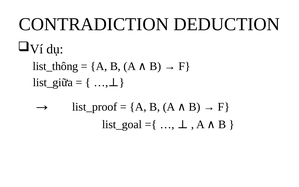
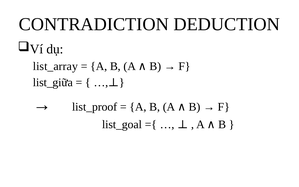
list_thông: list_thông -> list_array (55, 66)
